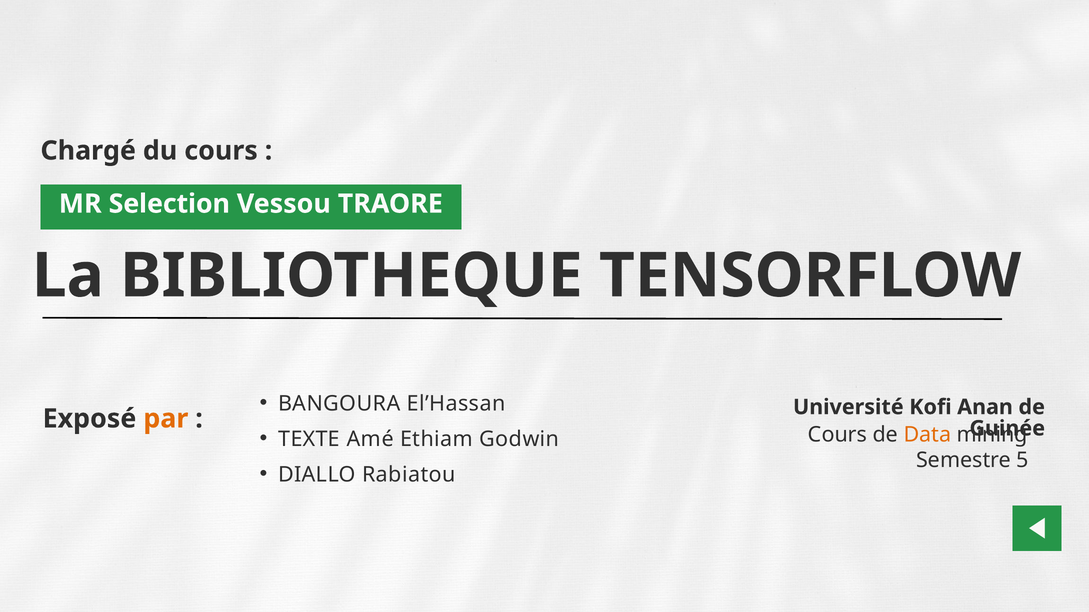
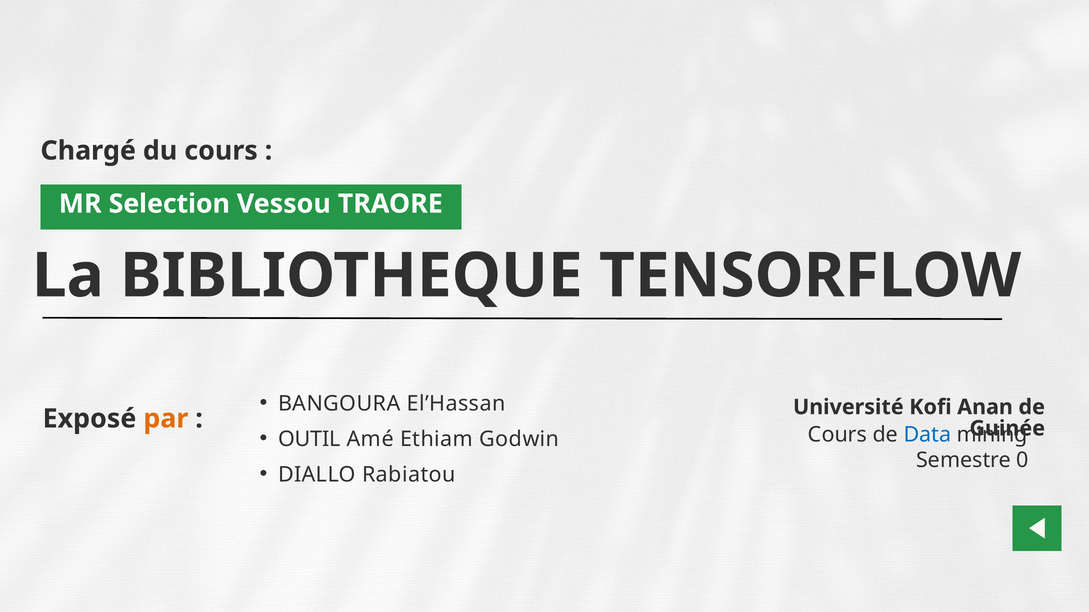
TEXTE: TEXTE -> OUTIL (309, 439)
Data colour: orange -> blue (927, 435)
5: 5 -> 0 (1023, 460)
